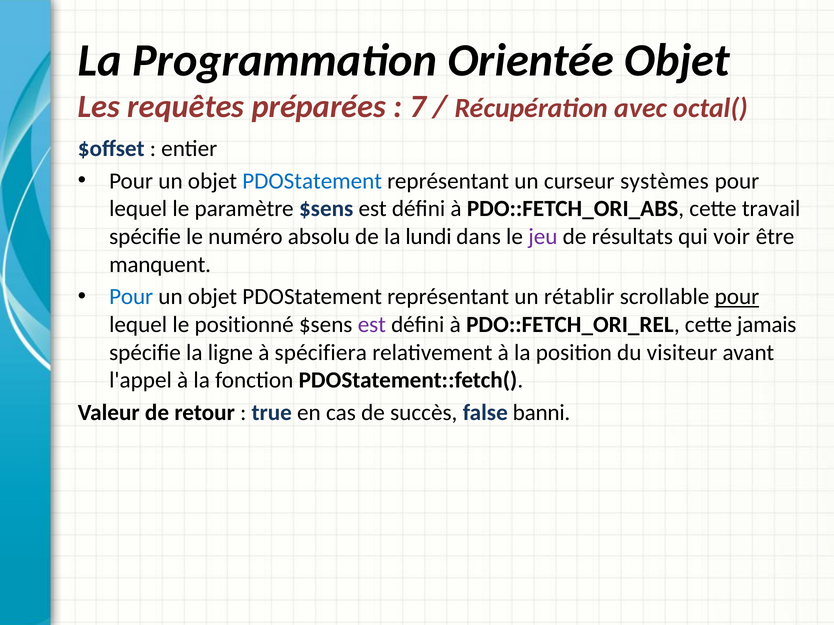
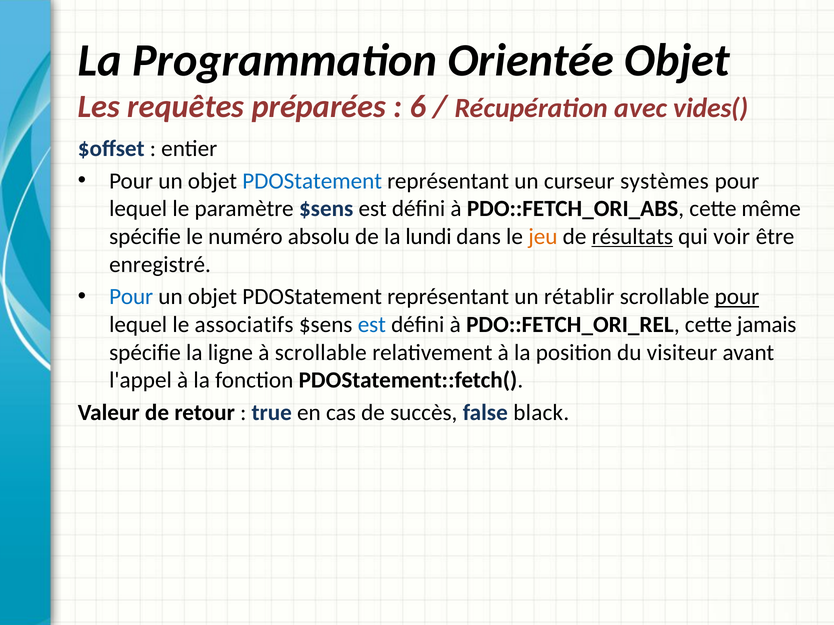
7: 7 -> 6 (418, 107)
octal(: octal( -> vides( (711, 108)
travail: travail -> même (771, 209)
jeu colour: purple -> orange (543, 237)
résultats underline: none -> present (632, 237)
manquent: manquent -> enregistré (160, 265)
positionné: positionné -> associatifs (244, 325)
est colour: purple -> blue (372, 325)
à spécifiera: spécifiera -> scrollable (321, 353)
banni: banni -> black (541, 413)
